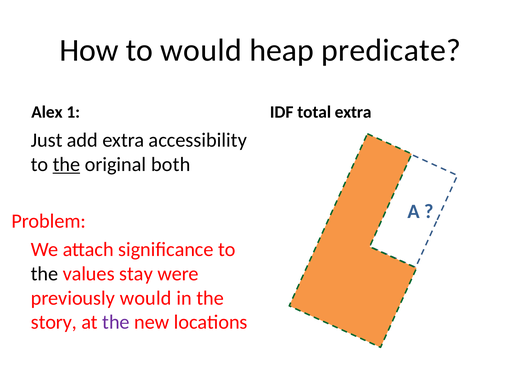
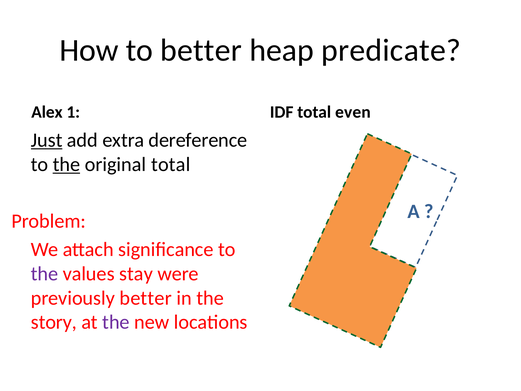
to would: would -> better (201, 50)
total extra: extra -> even (353, 112)
Just underline: none -> present (47, 140)
accessibility: accessibility -> dereference (198, 140)
original both: both -> total (171, 164)
the colour: black -> purple (45, 274)
previously would: would -> better (146, 298)
